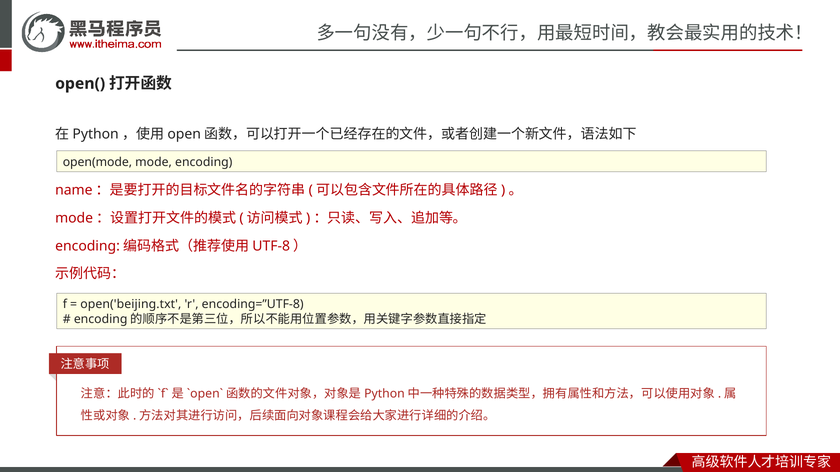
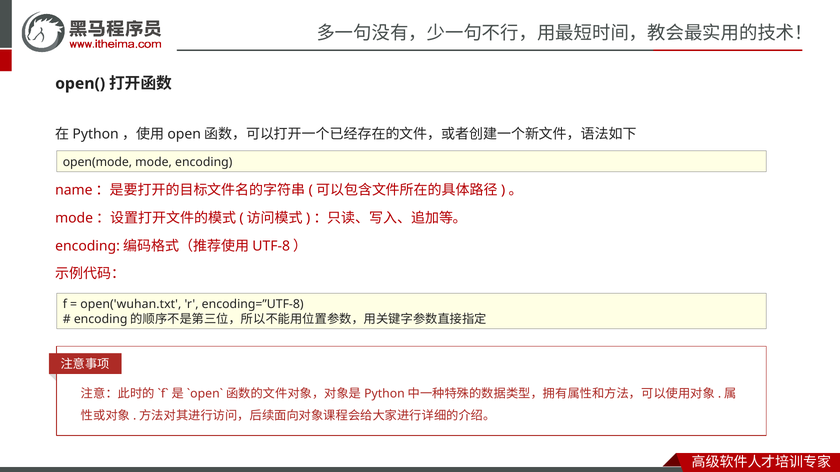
open('beijing.txt: open('beijing.txt -> open('wuhan.txt (131, 305)
